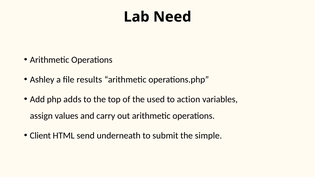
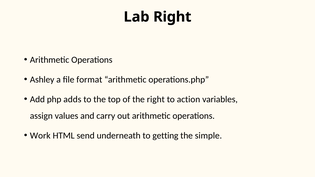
Lab Need: Need -> Right (172, 17)
results: results -> format (89, 80)
the used: used -> right (156, 100)
Client: Client -> Work (40, 136)
submit: submit -> getting (165, 136)
